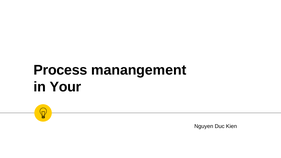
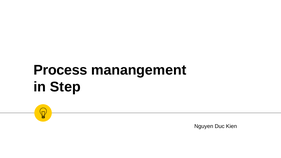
Your: Your -> Step (65, 87)
